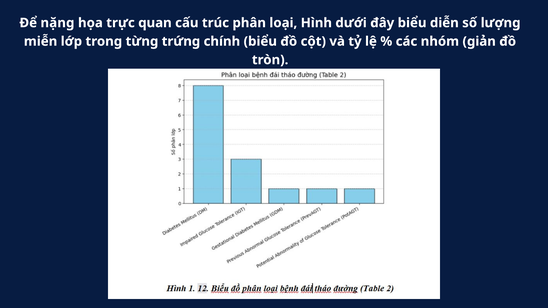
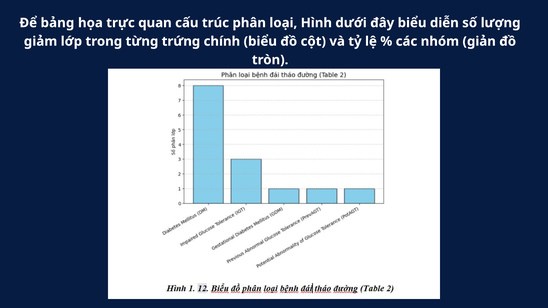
nặng: nặng -> bảng (57, 23)
miễn: miễn -> giảm (41, 41)
